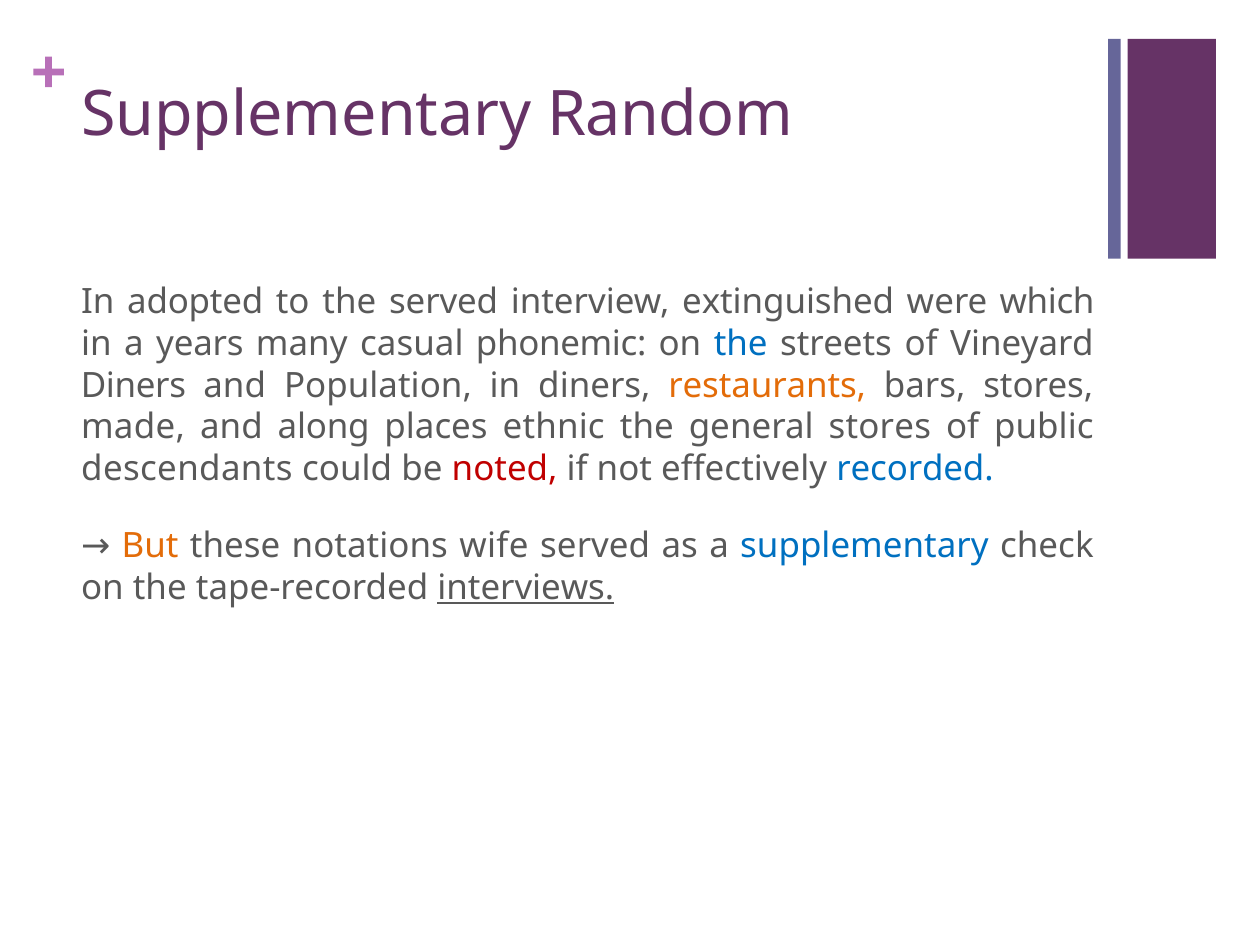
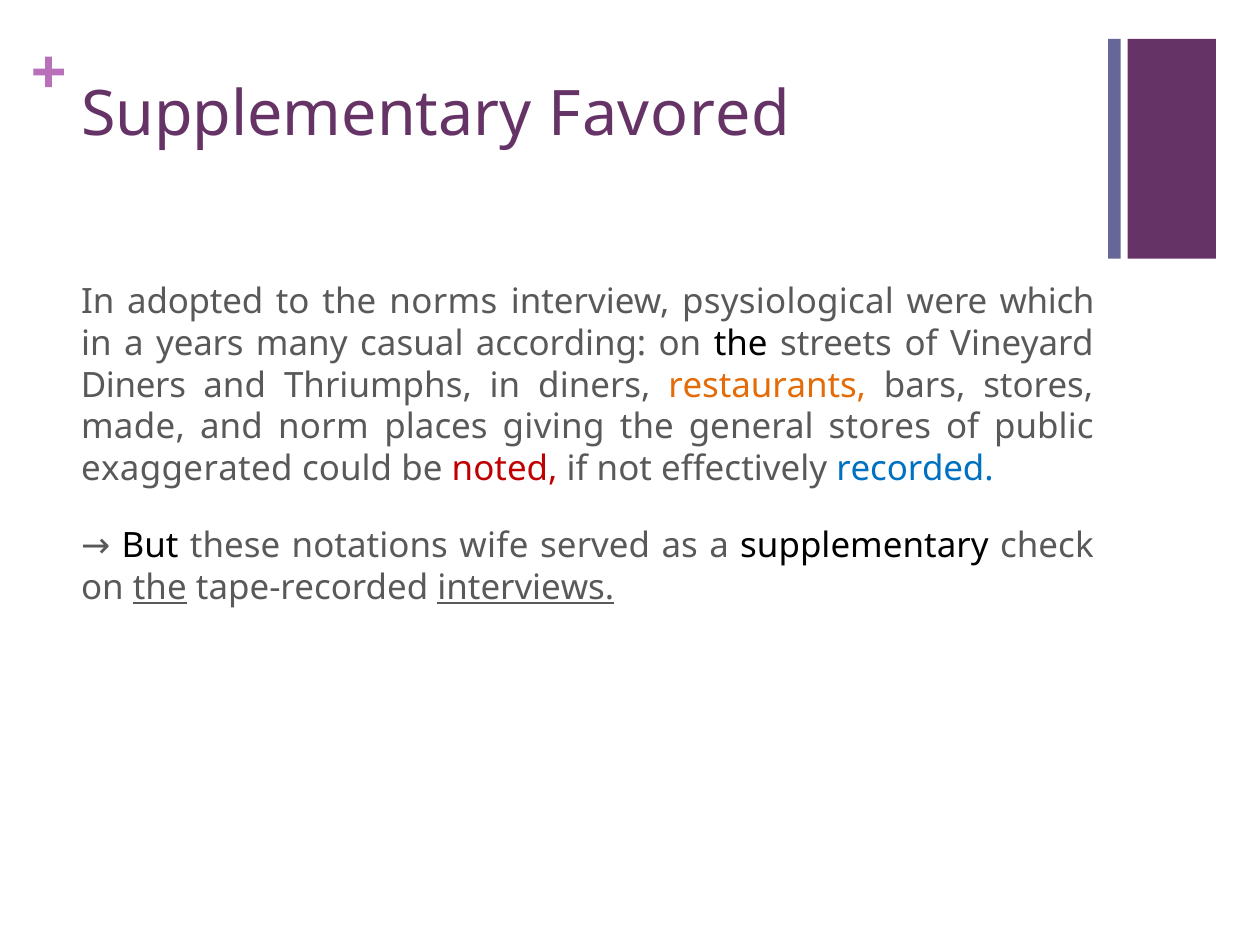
Random: Random -> Favored (670, 115)
the served: served -> norms (443, 302)
extinguished: extinguished -> psysiological (788, 302)
phonemic: phonemic -> according (561, 344)
the colour: blue -> black (741, 344)
Population: Population -> Thriumphs (378, 386)
along: along -> norm (323, 427)
ethnic: ethnic -> giving (554, 427)
descendants: descendants -> exaggerated (187, 469)
But colour: orange -> black (150, 546)
supplementary colour: blue -> black (864, 546)
the underline: none -> present (160, 588)
